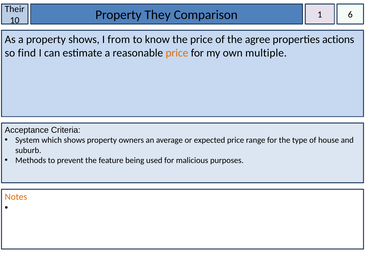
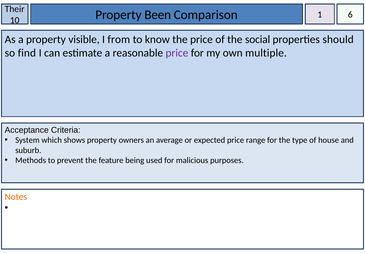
They: They -> Been (158, 15)
property shows: shows -> visible (84, 39)
agree: agree -> social (258, 39)
actions: actions -> should (338, 39)
price colour: orange -> purple (177, 53)
